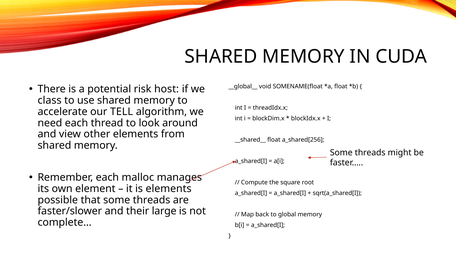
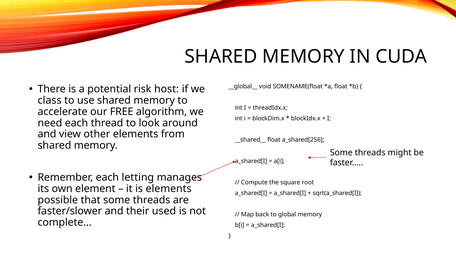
TELL: TELL -> FREE (122, 112)
malloc: malloc -> letting (138, 178)
large: large -> used (164, 212)
